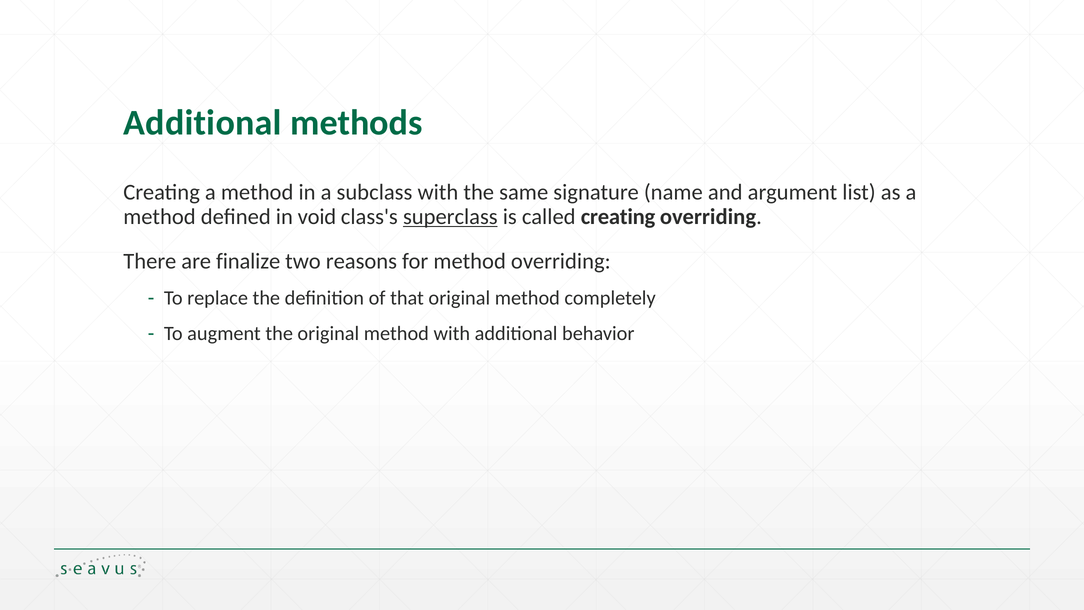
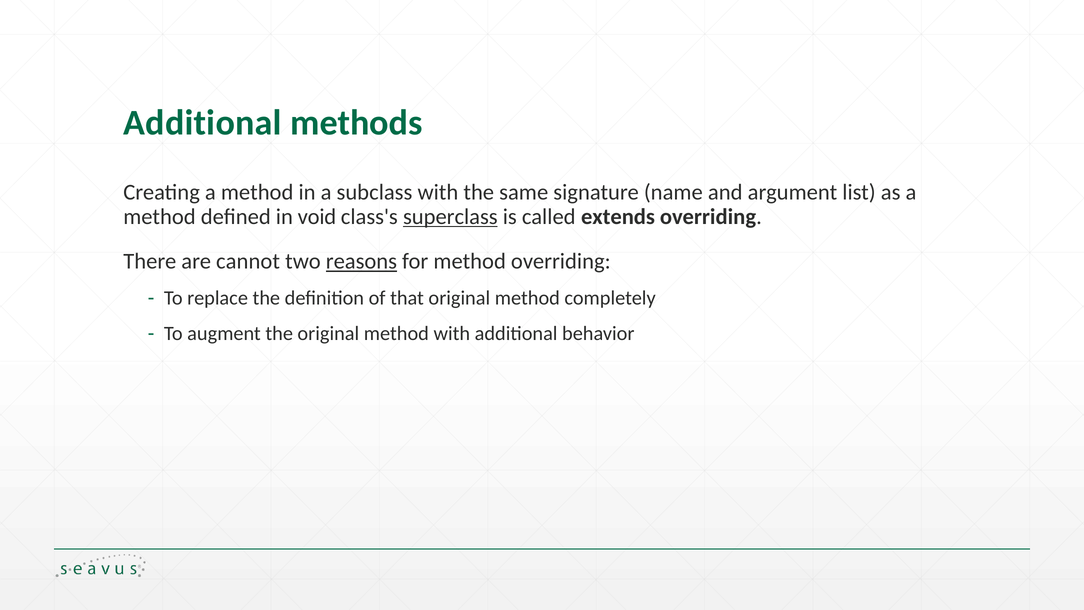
called creating: creating -> extends (618, 217)
finalize: finalize -> cannot (248, 261)
reasons underline: none -> present (361, 261)
